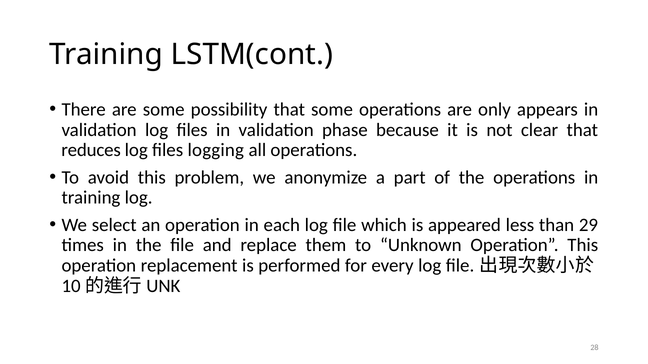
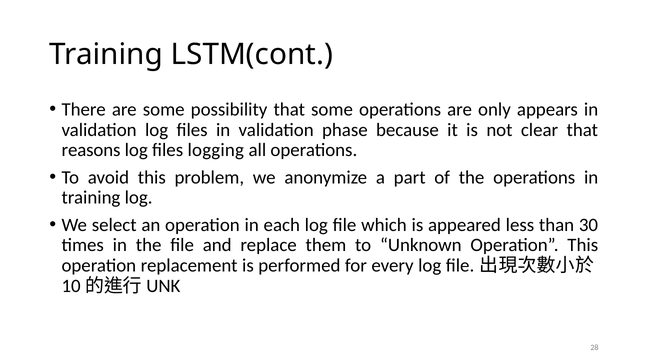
reduces: reduces -> reasons (91, 150)
29: 29 -> 30 (588, 225)
